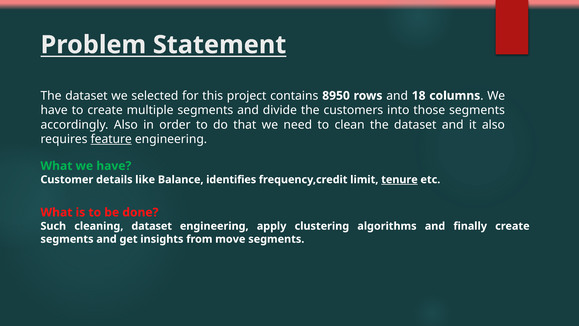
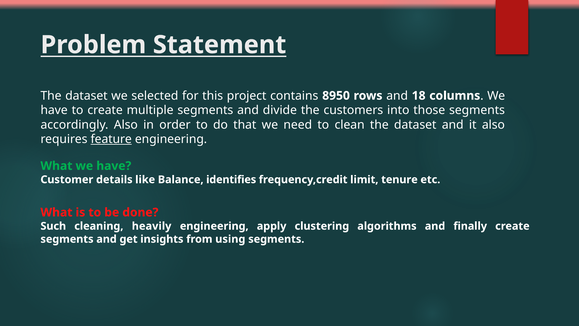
tenure underline: present -> none (399, 179)
cleaning dataset: dataset -> heavily (152, 226)
move: move -> using (230, 239)
